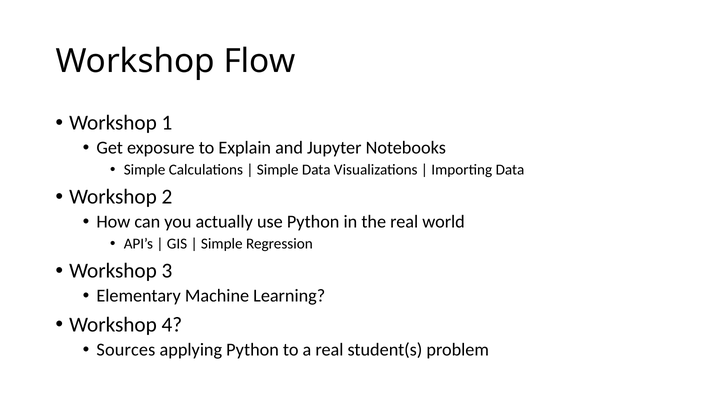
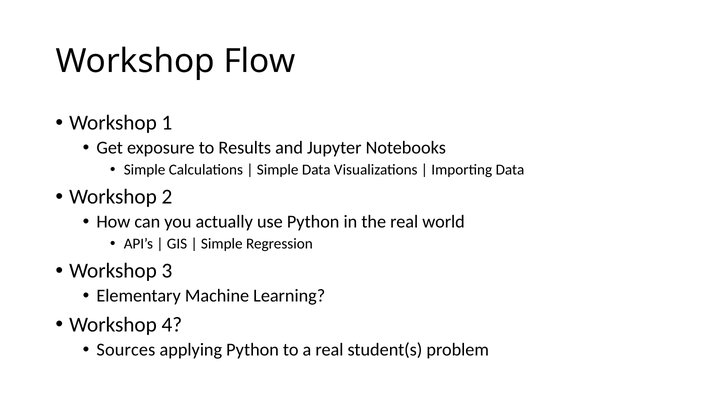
Explain: Explain -> Results (245, 148)
